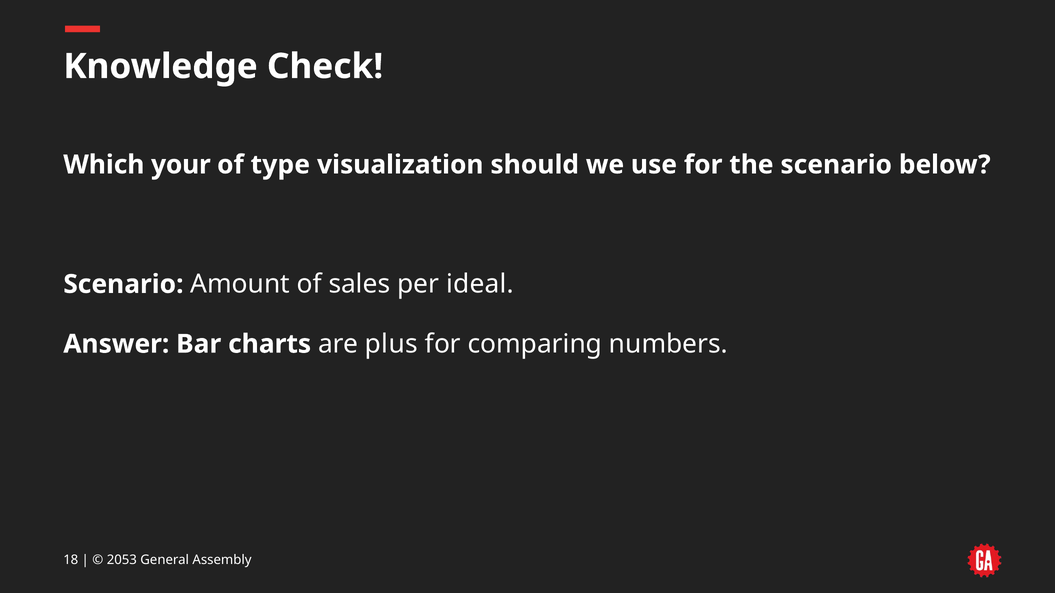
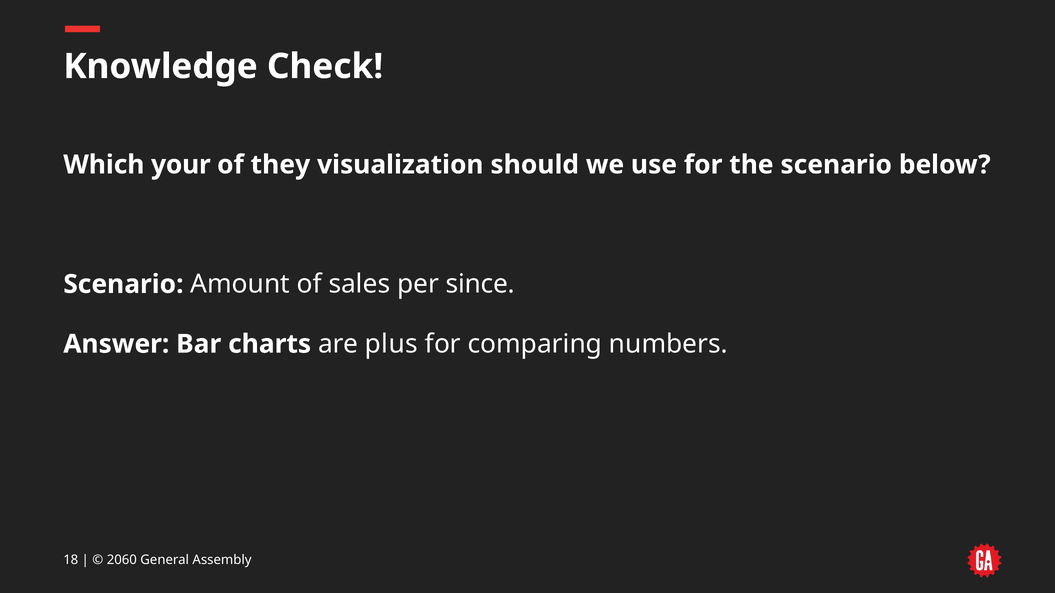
type: type -> they (280, 165)
ideal: ideal -> since (480, 284)
2053: 2053 -> 2060 (122, 561)
